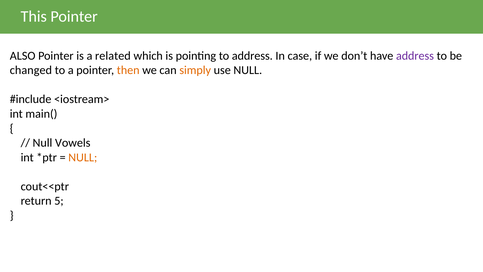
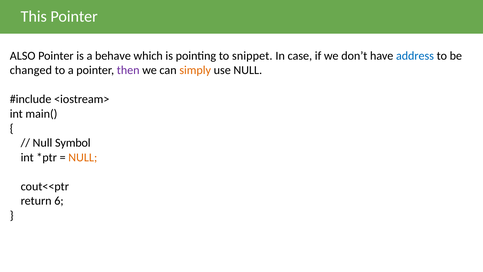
related: related -> behave (113, 56)
to address: address -> snippet (252, 56)
address colour: purple -> blue (415, 56)
then colour: orange -> purple (128, 70)
Vowels: Vowels -> Symbol (73, 143)
5: 5 -> 6 (59, 201)
